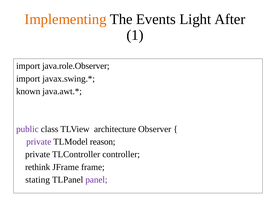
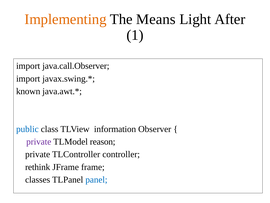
Events: Events -> Means (156, 19)
java.role.Observer: java.role.Observer -> java.call.Observer (76, 66)
public colour: purple -> blue (27, 129)
architecture: architecture -> information (115, 129)
stating: stating -> classes (38, 179)
panel colour: purple -> blue (96, 179)
